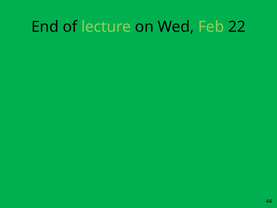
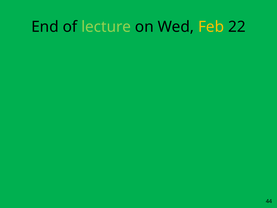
Feb colour: light green -> yellow (211, 27)
